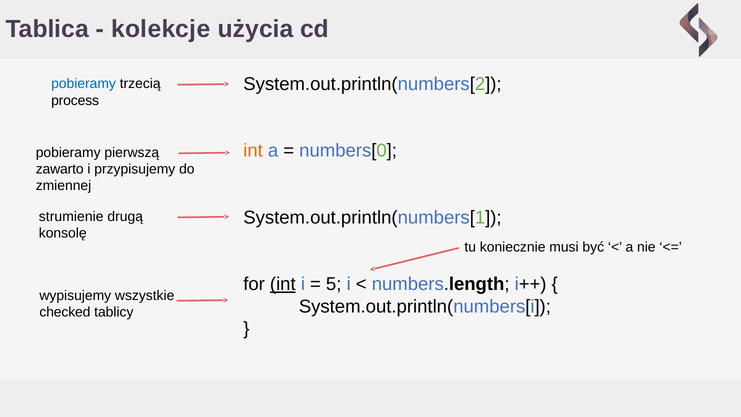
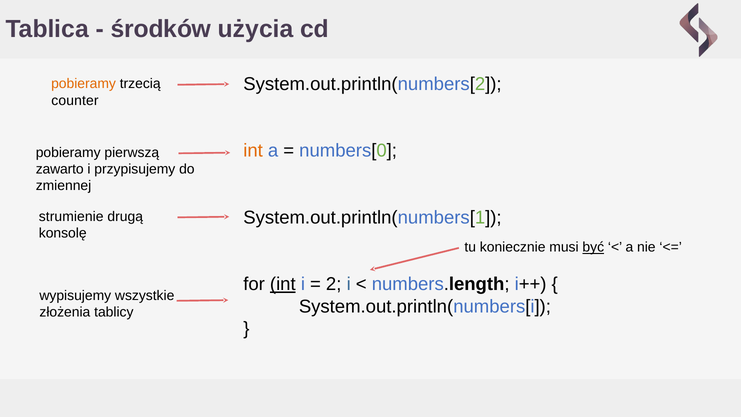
kolekcje: kolekcje -> środków (161, 29)
pobieramy colour: blue -> orange (84, 84)
process: process -> counter (75, 101)
być underline: none -> present (593, 247)
5: 5 -> 2 (334, 284)
checked: checked -> złożenia (65, 312)
